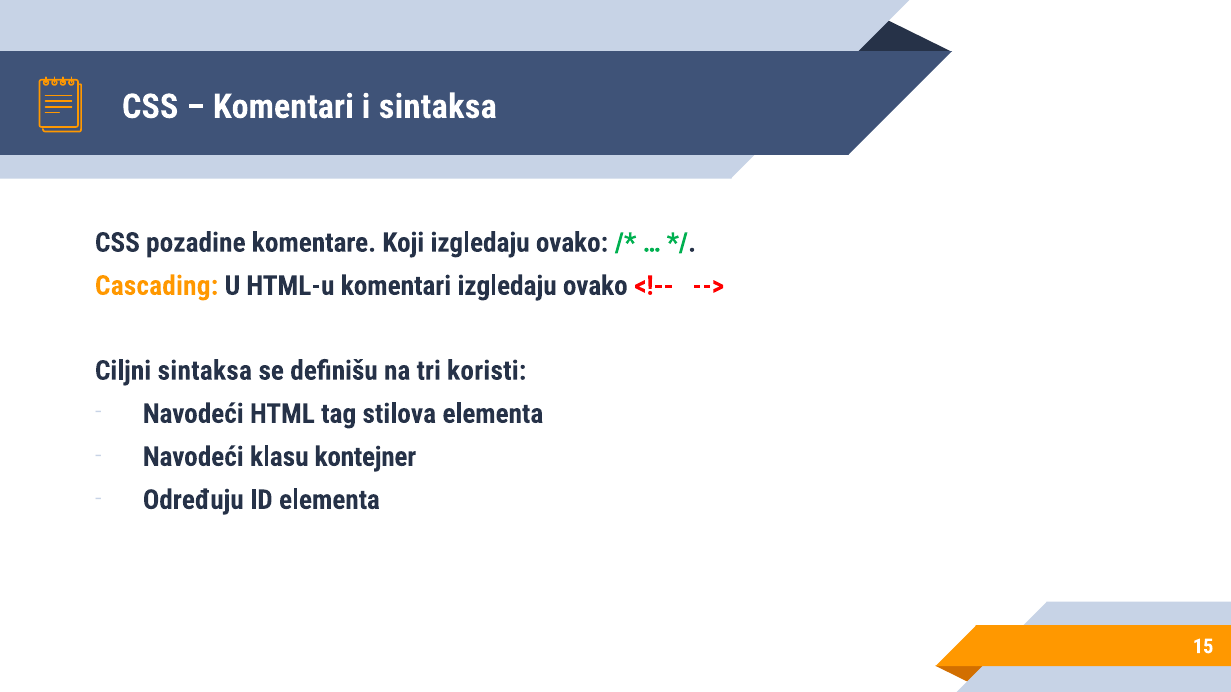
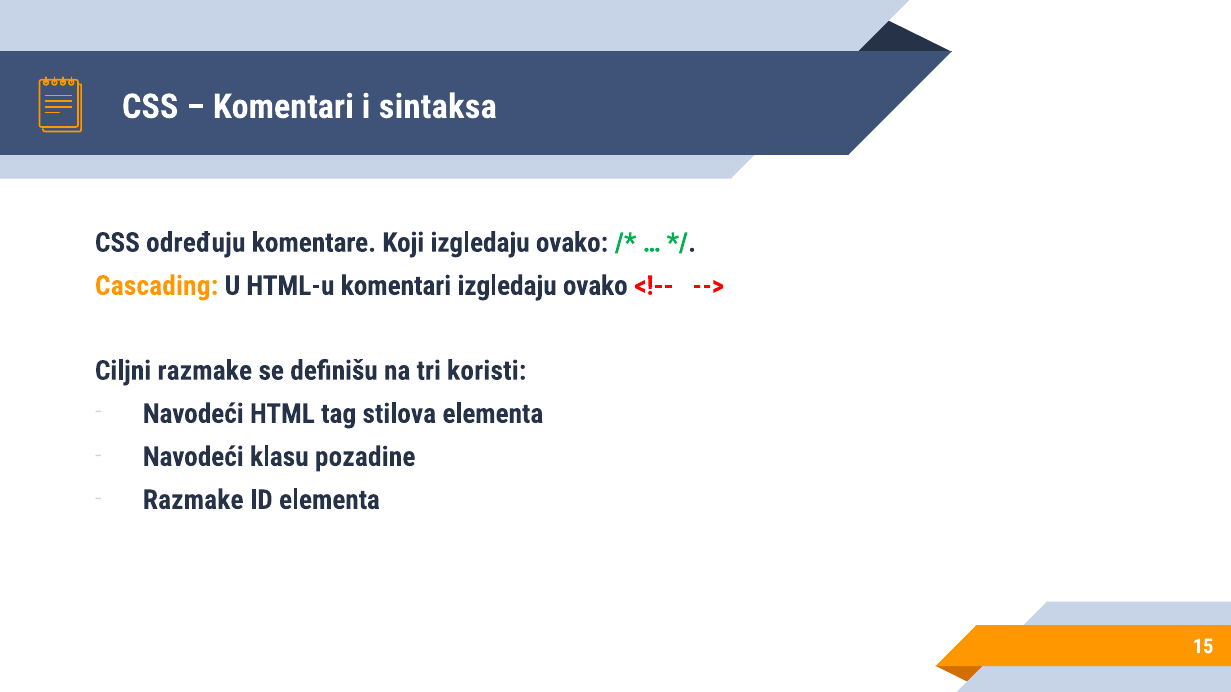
pozadine: pozadine -> određuju (196, 243)
Ciljni sintaksa: sintaksa -> razmake (205, 371)
kontejner: kontejner -> pozadine (365, 457)
Određuju: Određuju -> Razmake (193, 500)
